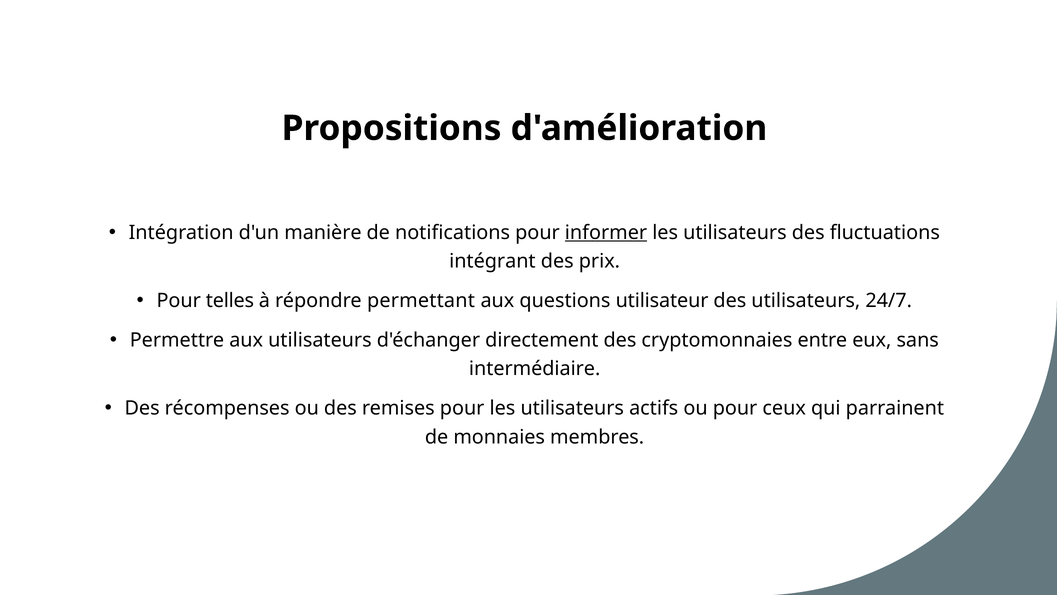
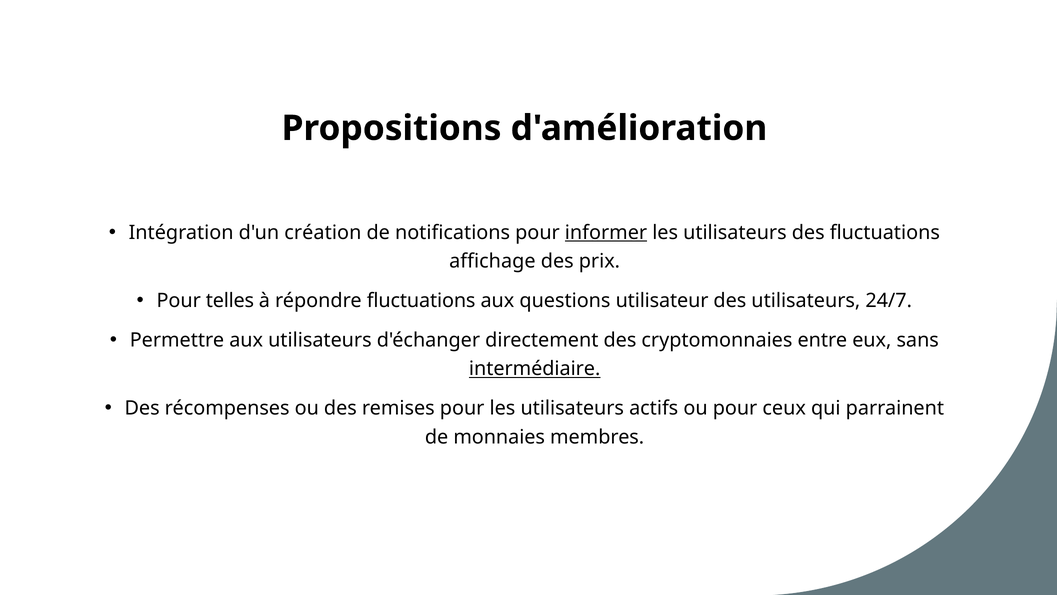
manière: manière -> création (323, 232)
intégrant: intégrant -> affichage (492, 261)
répondre permettant: permettant -> fluctuations (421, 301)
intermédiaire underline: none -> present (535, 369)
